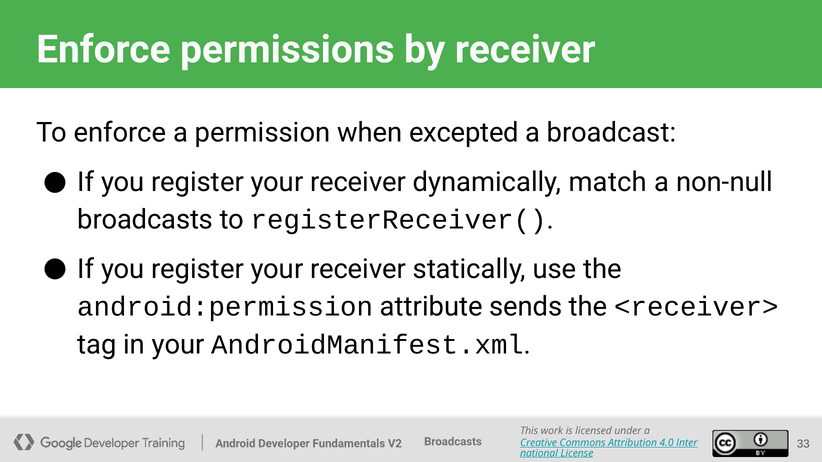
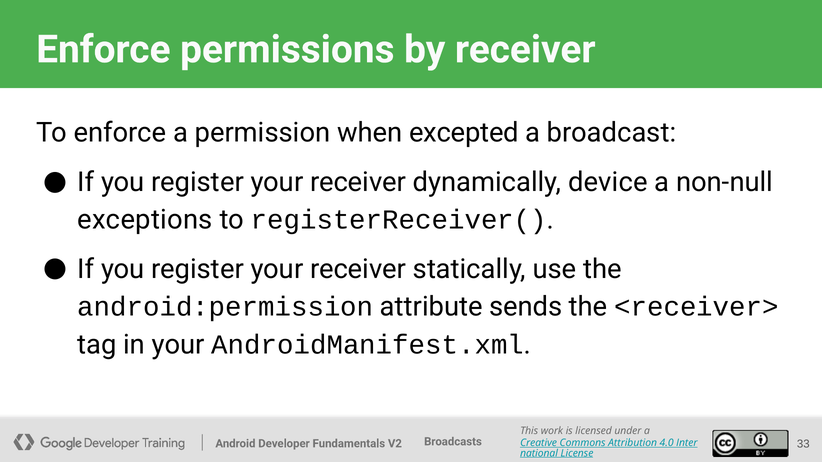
match: match -> device (608, 182)
broadcasts: broadcasts -> exceptions (145, 220)
